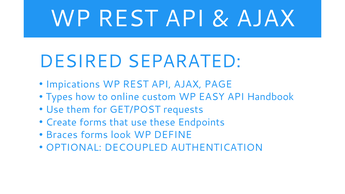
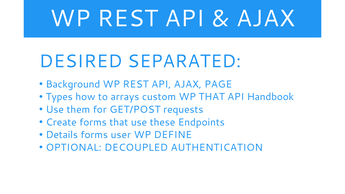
Impications: Impications -> Background (73, 84)
online: online -> arrays (125, 97)
WP EASY: EASY -> THAT (212, 97)
Braces: Braces -> Details (62, 135)
look: look -> user (121, 135)
